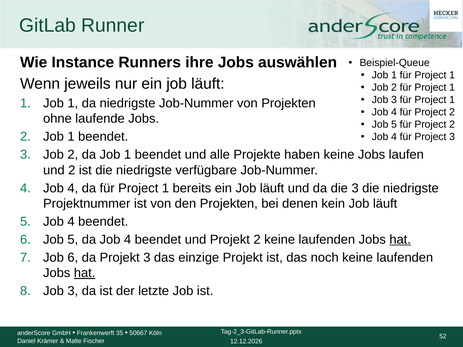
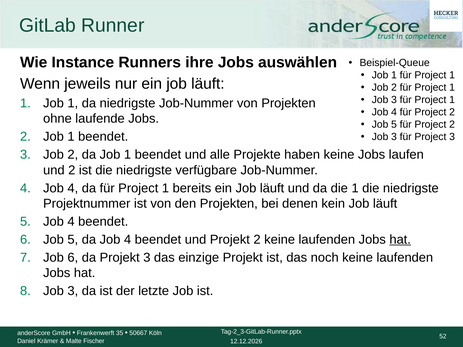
4: 4 -> 3 (394, 137)
die 3: 3 -> 1 (355, 188)
hat underline: present -> none (85, 273)
